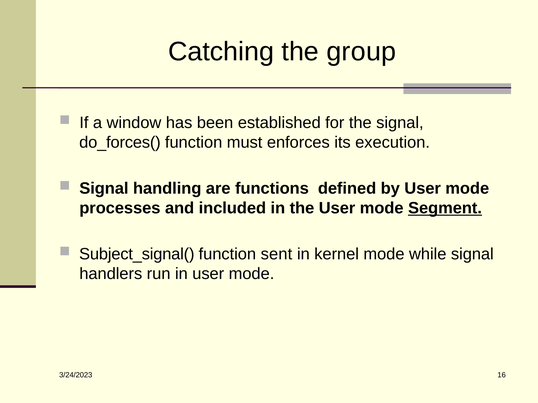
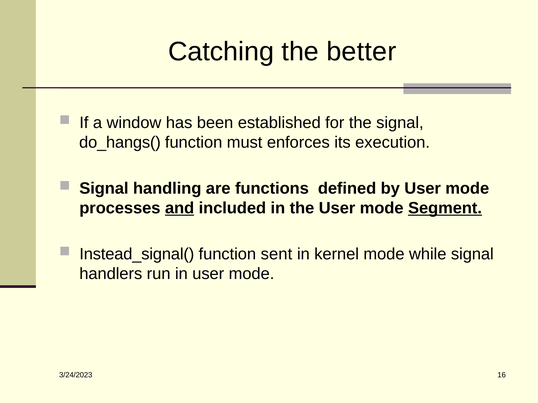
group: group -> better (361, 52)
do_forces(: do_forces( -> do_hangs( (120, 143)
and underline: none -> present (180, 208)
Subject_signal(: Subject_signal( -> Instead_signal( (137, 254)
